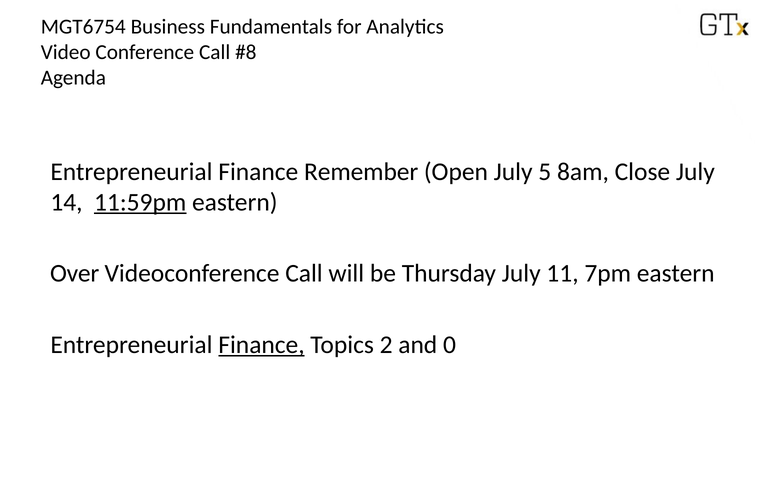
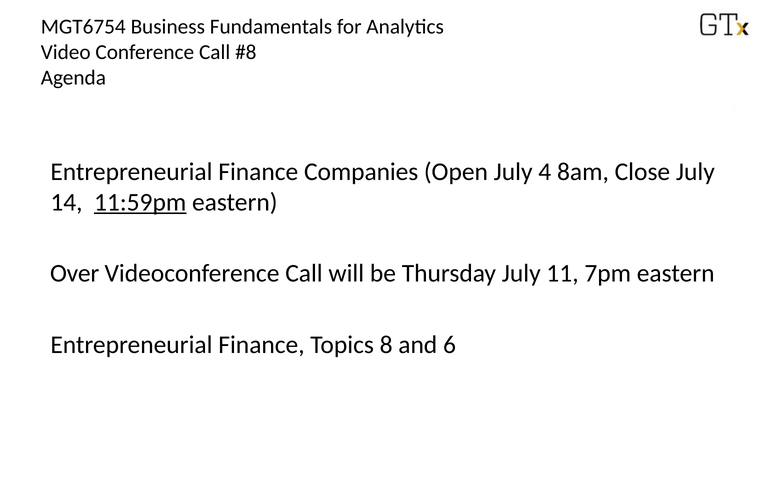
Remember: Remember -> Companies (361, 172)
5: 5 -> 4 (545, 172)
Finance underline: present -> none (261, 345)
2: 2 -> 8 (386, 345)
0: 0 -> 6 (450, 345)
